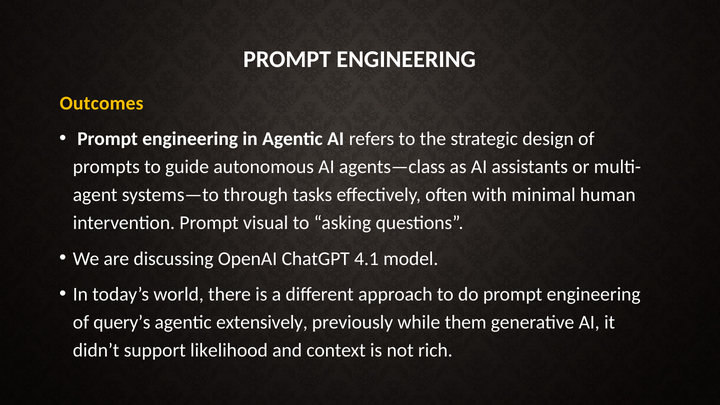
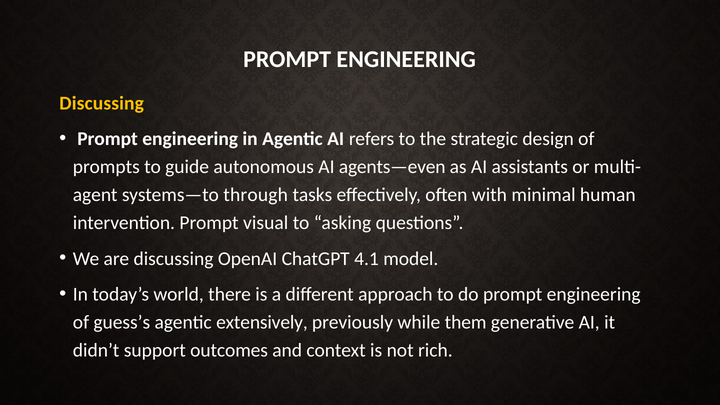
Outcomes: Outcomes -> Discussing (102, 103)
agents—class: agents—class -> agents—even (392, 167)
query’s: query’s -> guess’s (122, 322)
likelihood: likelihood -> outcomes (229, 350)
